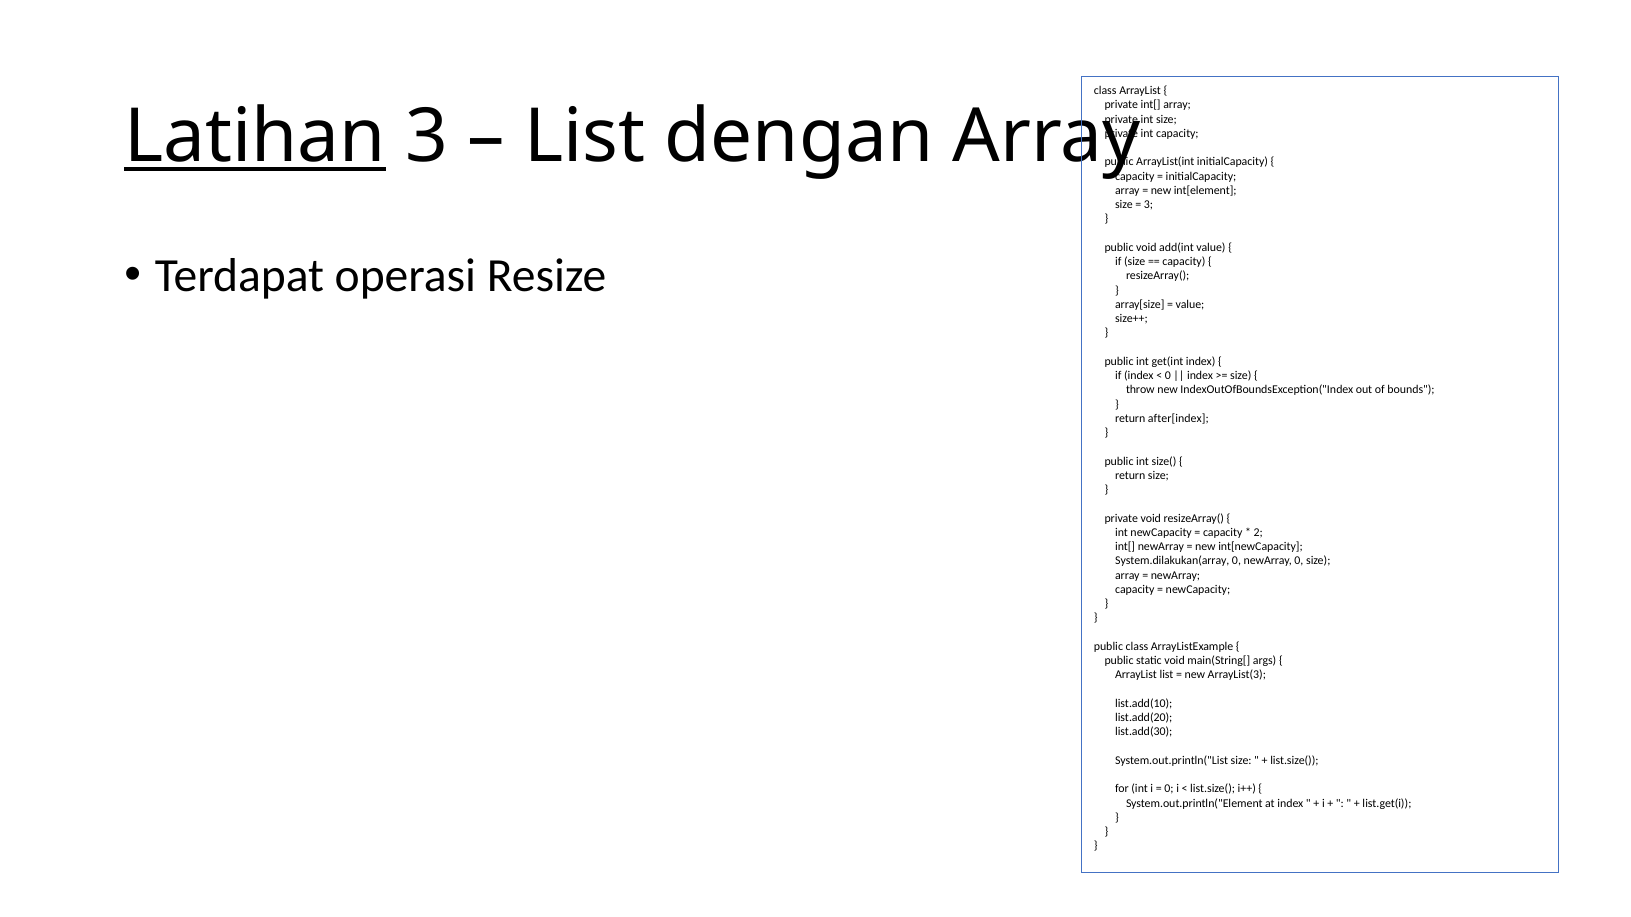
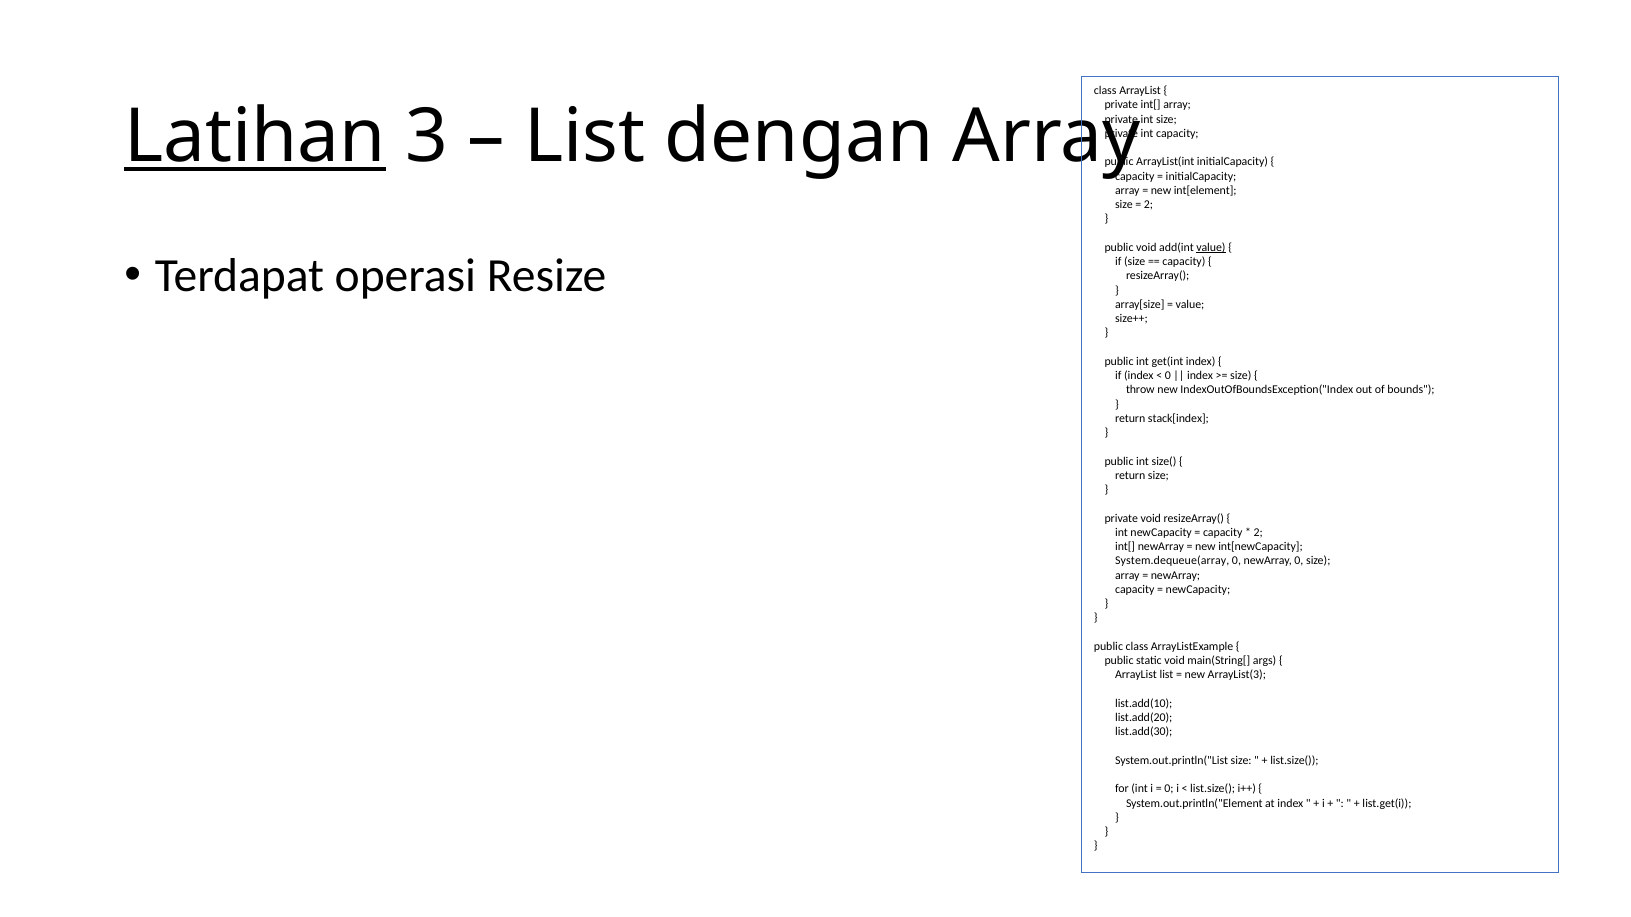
3: 3 -> 2 (1149, 205)
value underline: none -> present (1211, 248)
after[index: after[index -> stack[index (1178, 419)
System.dilakukan(array: System.dilakukan(array -> System.dequeue(array (1172, 561)
